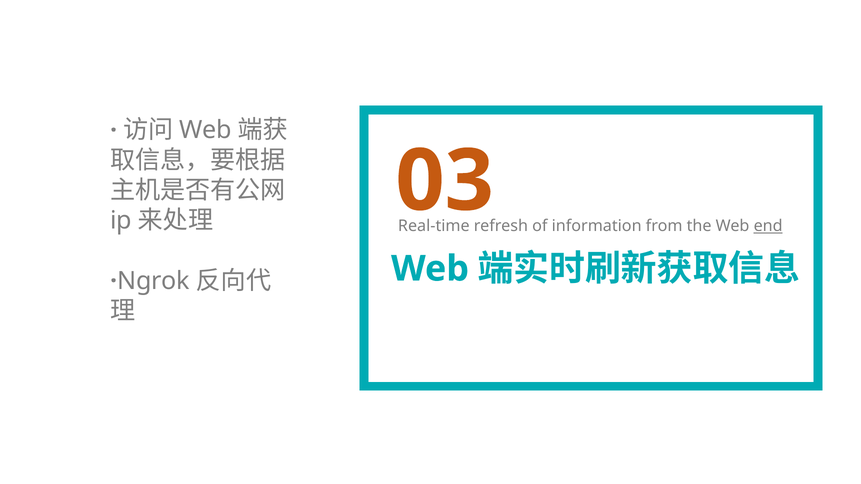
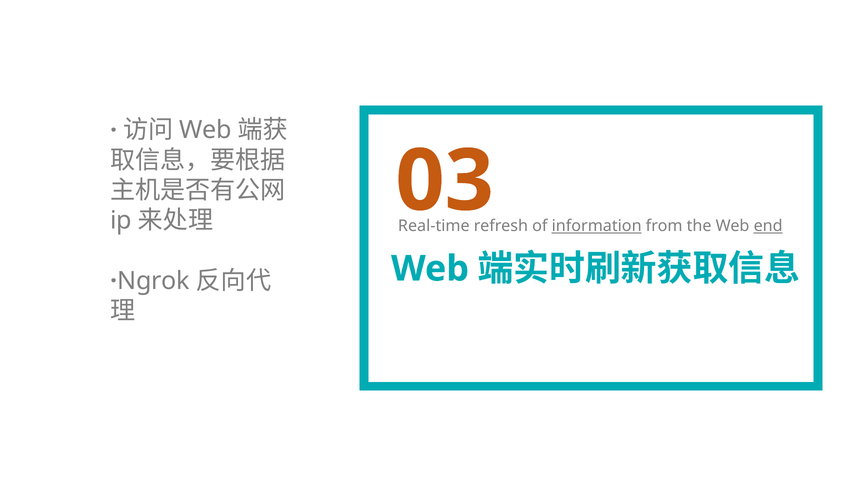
information underline: none -> present (597, 226)
